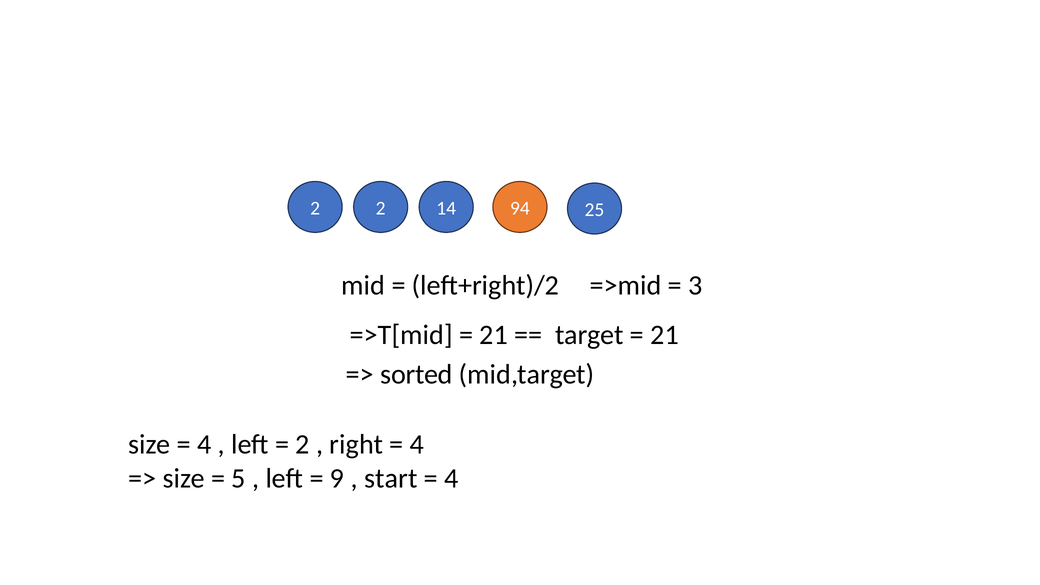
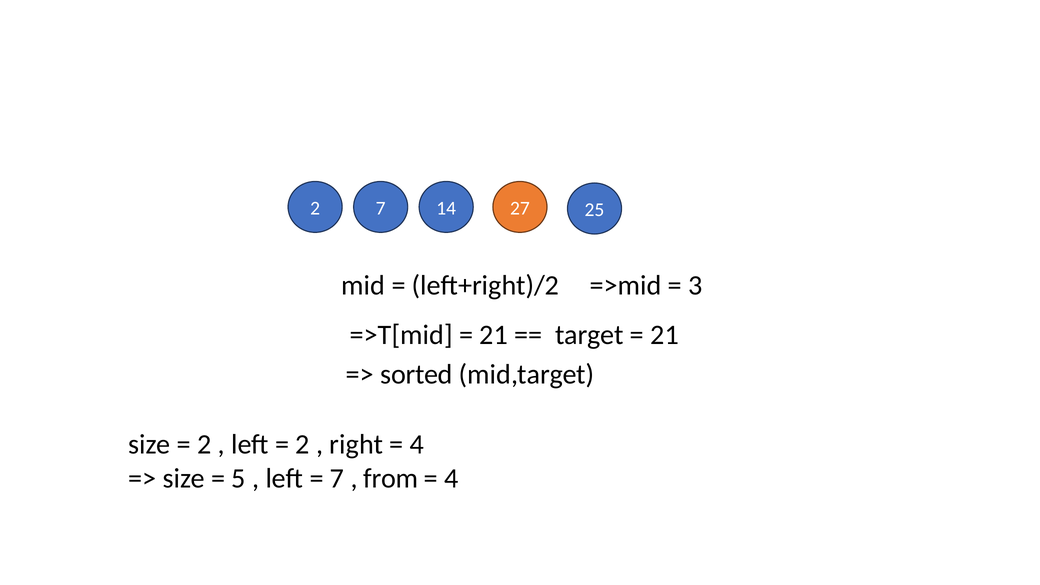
2 2: 2 -> 7 (381, 208)
94: 94 -> 27 (520, 208)
4: 4 -> 2 (204, 445)
9: 9 -> 7 (337, 478)
start: start -> from (391, 478)
